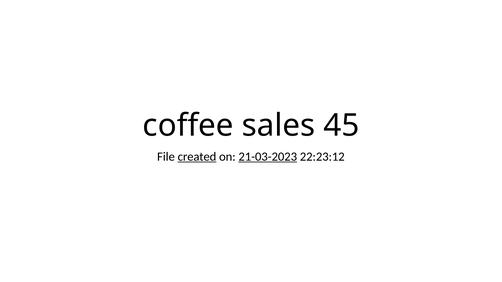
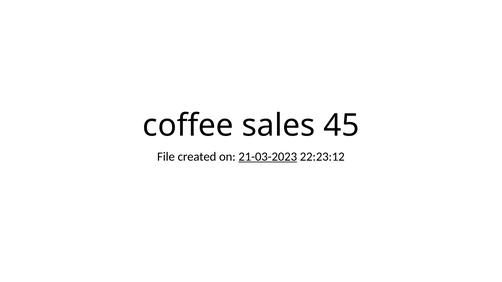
created underline: present -> none (197, 157)
